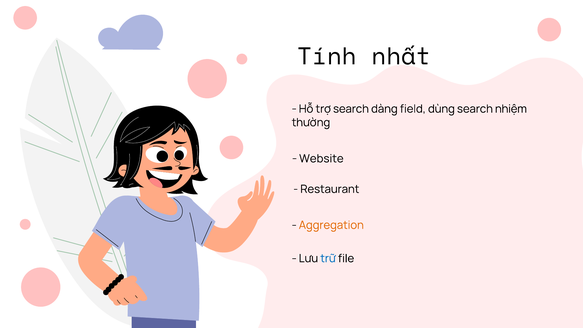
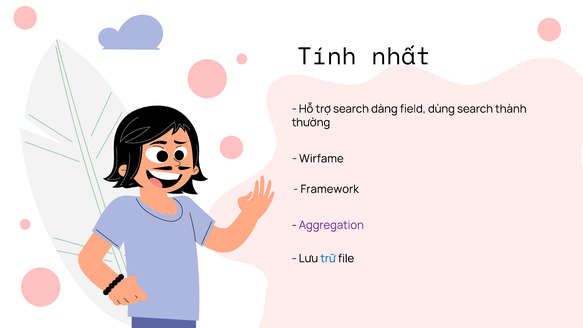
nhiệm: nhiệm -> thành (511, 109)
Website: Website -> Wirfame (321, 159)
Restaurant: Restaurant -> Framework (330, 189)
Aggregation colour: orange -> purple (331, 225)
